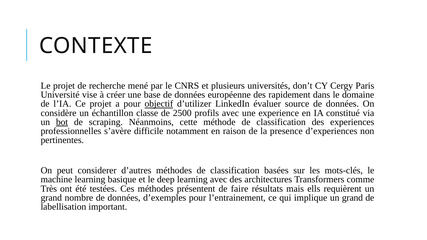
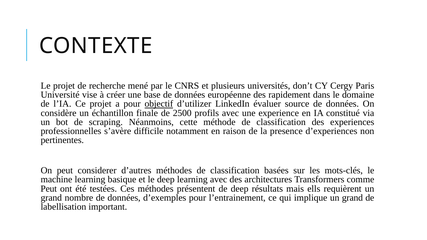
classe: classe -> finale (147, 113)
bot underline: present -> none (62, 122)
Très: Très -> Peut (49, 189)
de faire: faire -> deep (240, 189)
